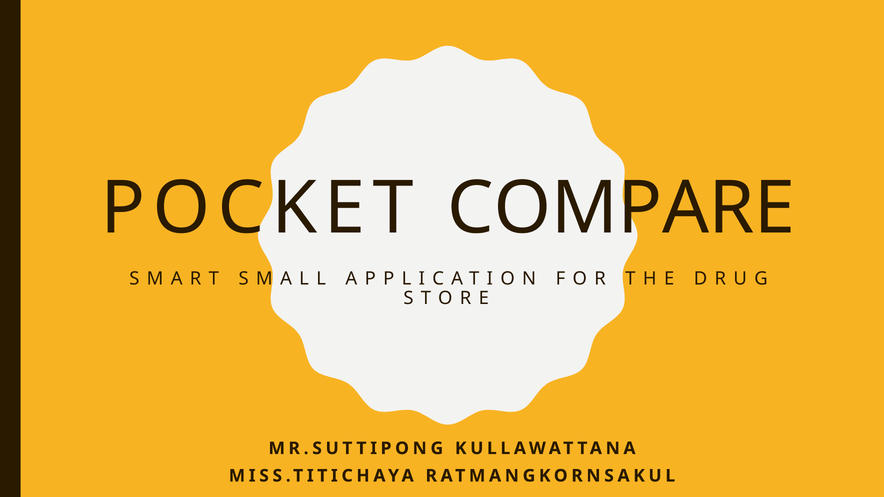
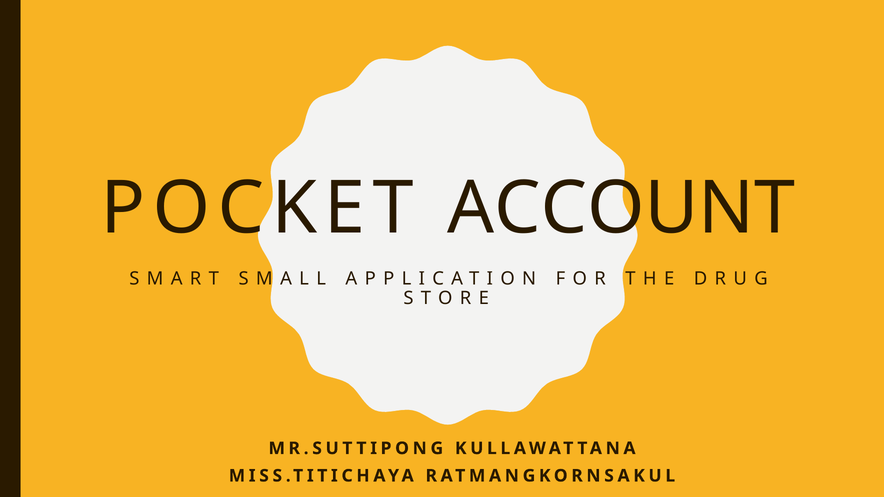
COMPARE: COMPARE -> ACCOUNT (621, 209)
